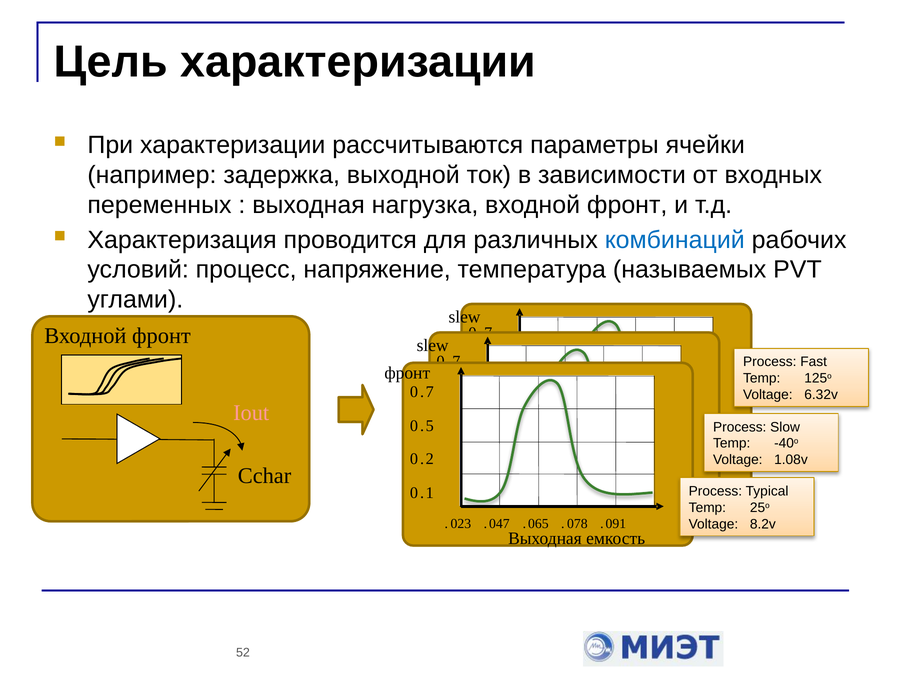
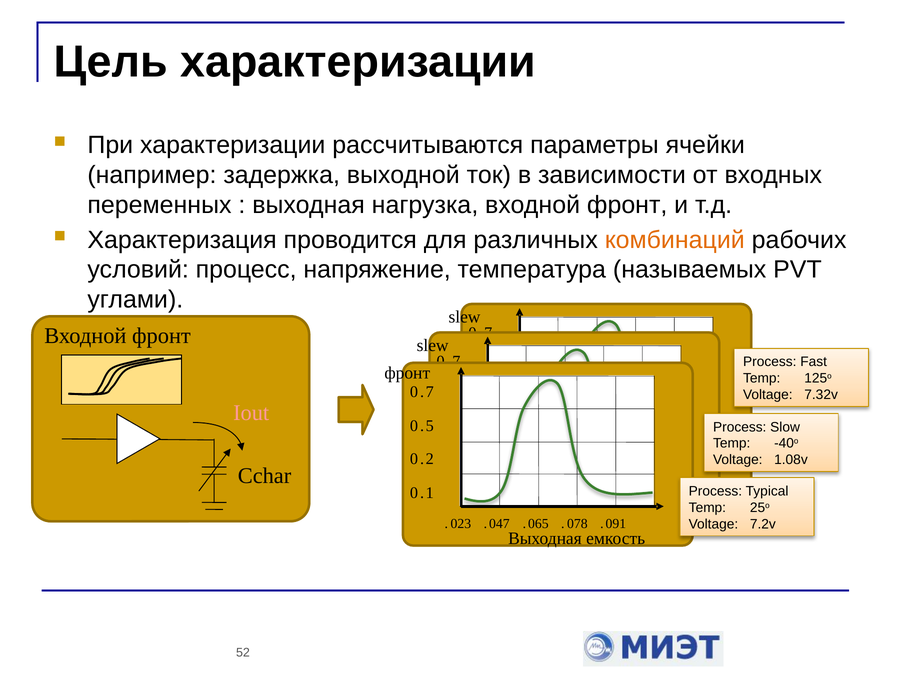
комбинаций colour: blue -> orange (675, 240)
6.32v: 6.32v -> 7.32v (821, 395)
8.2v: 8.2v -> 7.2v (763, 524)
